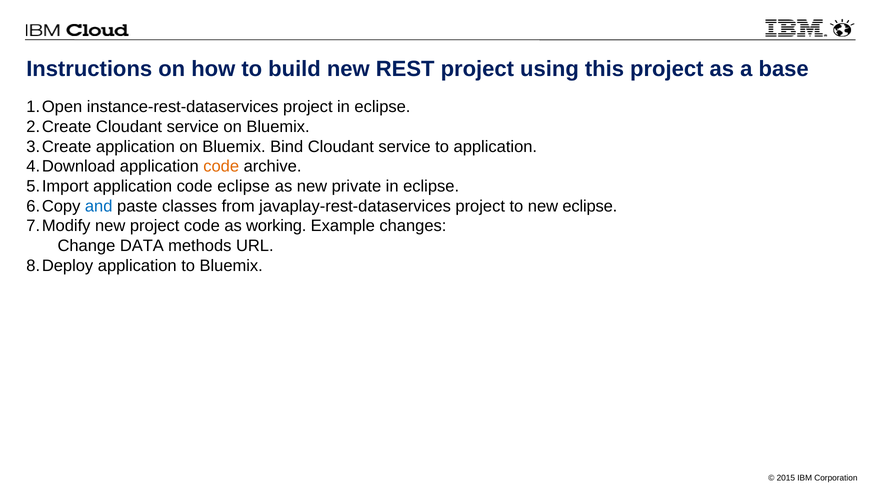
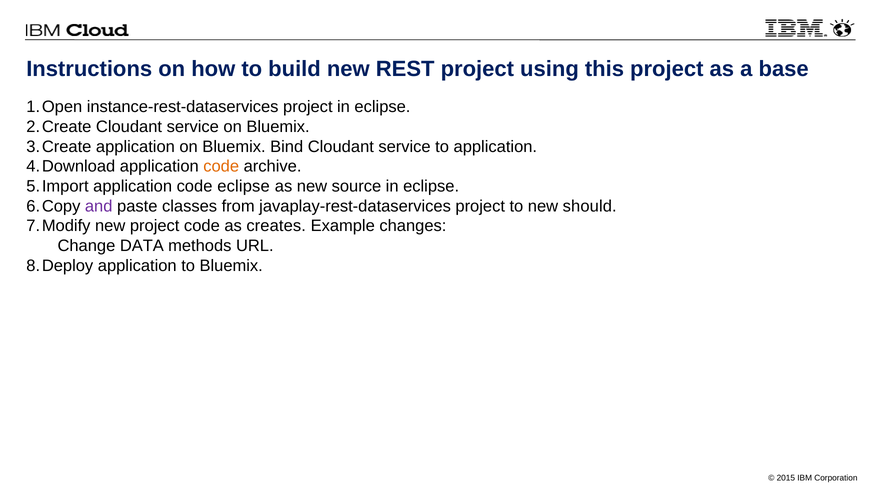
private: private -> source (356, 186)
and colour: blue -> purple (99, 206)
new eclipse: eclipse -> should (590, 206)
working: working -> creates (276, 226)
